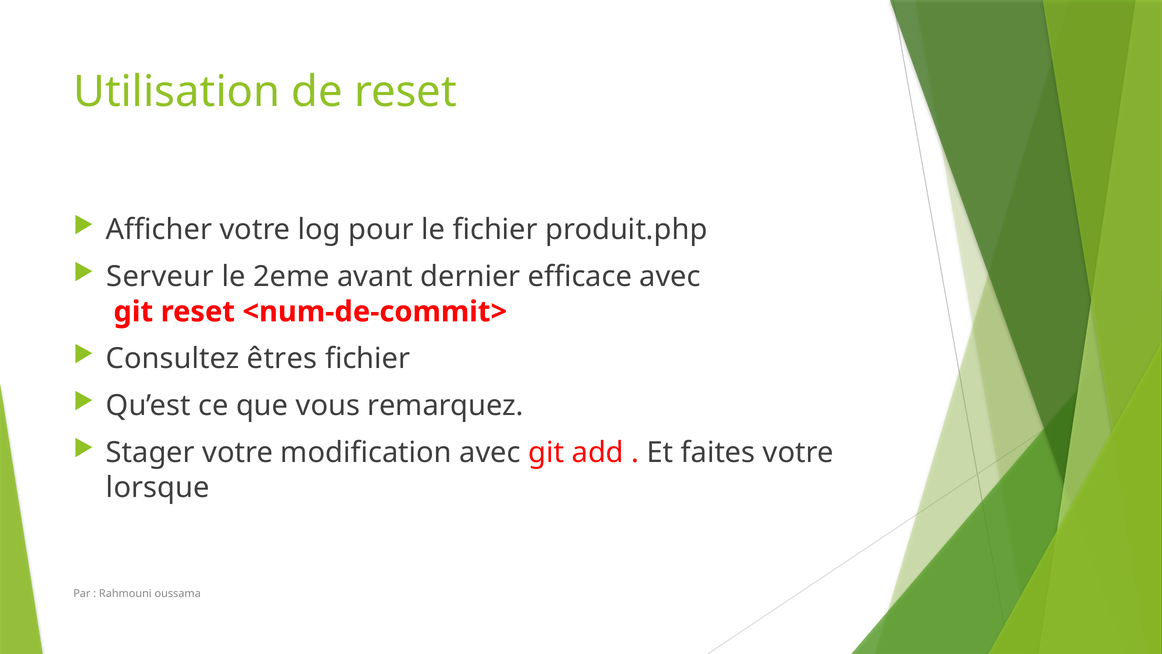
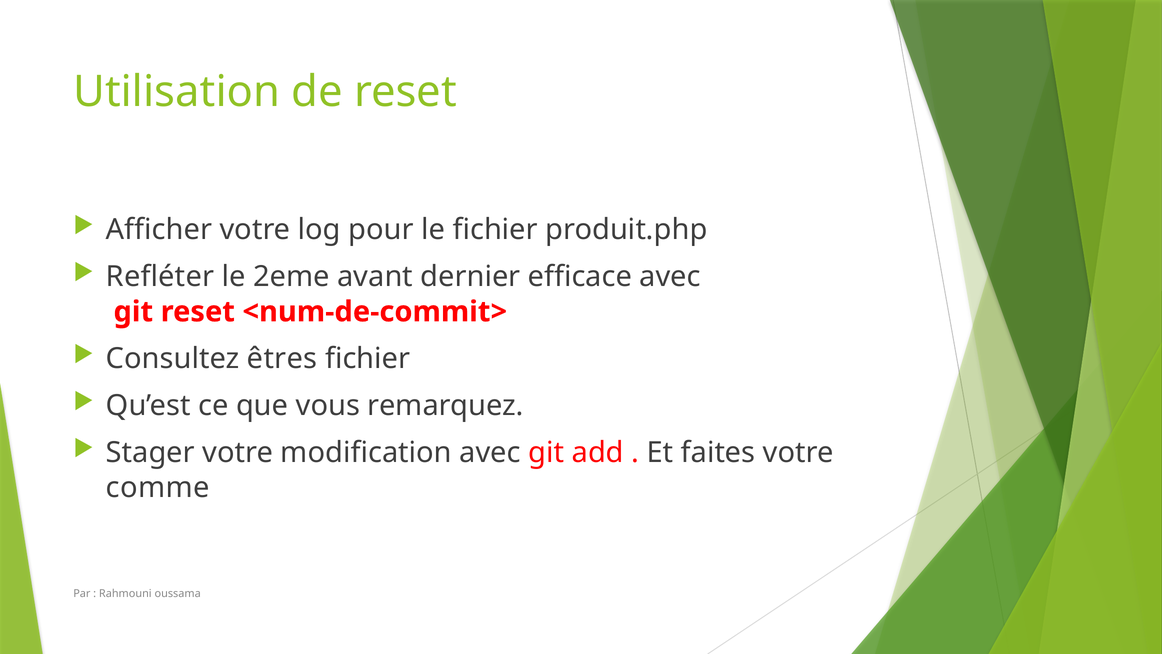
Serveur: Serveur -> Refléter (160, 277)
lorsque: lorsque -> comme (158, 487)
